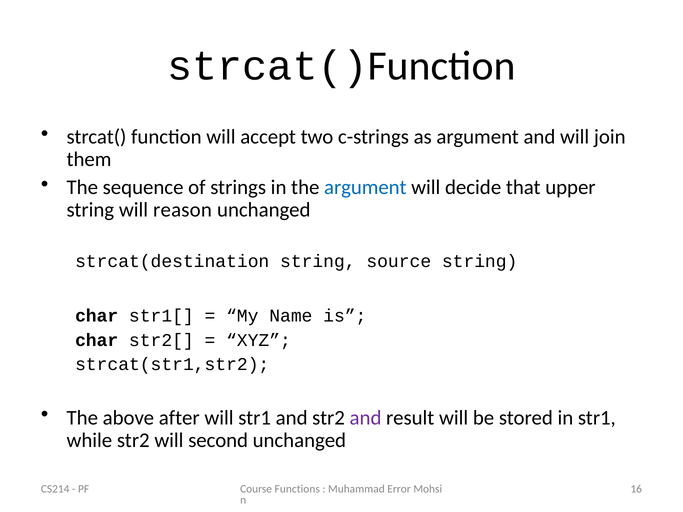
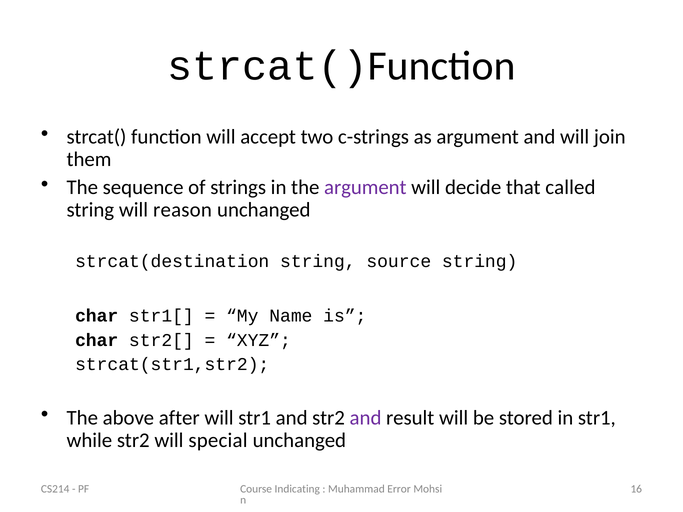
argument colour: blue -> purple (365, 187)
upper: upper -> called (570, 187)
second: second -> special (218, 440)
Functions: Functions -> Indicating (297, 489)
